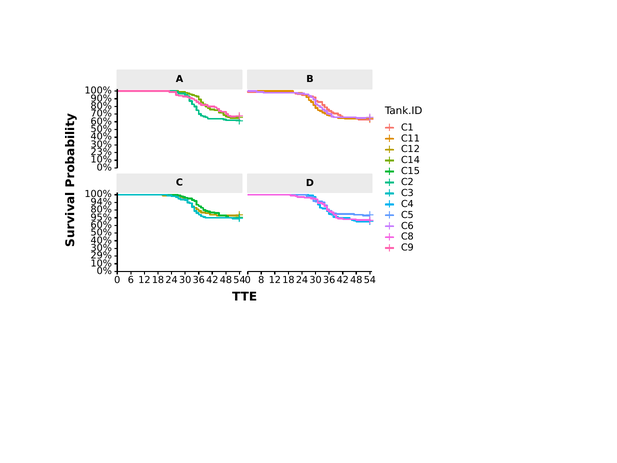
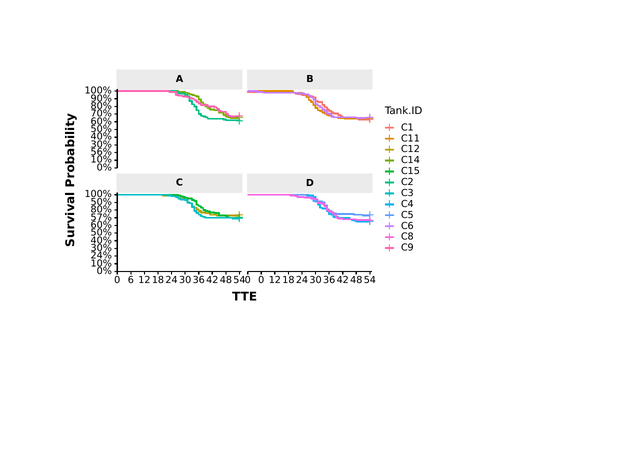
23%: 23% -> 56% (101, 152)
94%: 94% -> 50% (101, 202)
95%: 95% -> 57% (101, 217)
29%: 29% -> 24% (101, 256)
8: 8 -> 0 (261, 280)
